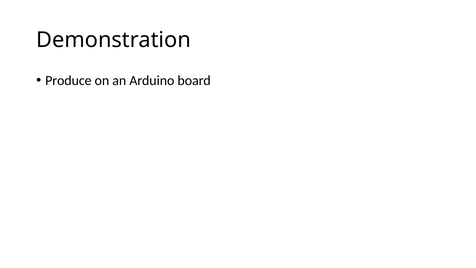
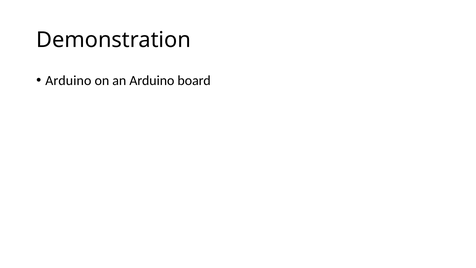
Produce: Produce -> Arduino (68, 80)
